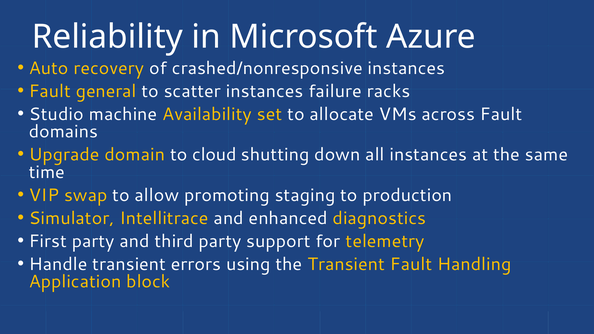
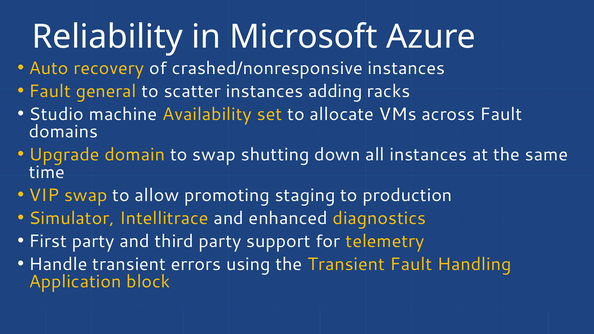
failure: failure -> adding (335, 91)
to cloud: cloud -> swap (214, 155)
